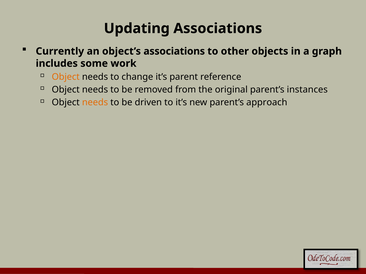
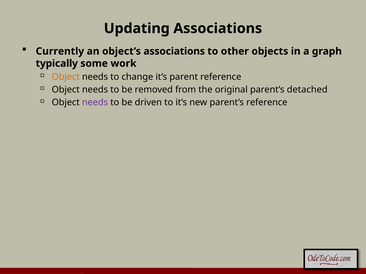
includes: includes -> typically (57, 64)
instances: instances -> detached (307, 90)
needs colour: orange -> purple (95, 103)
parent’s approach: approach -> reference (267, 103)
